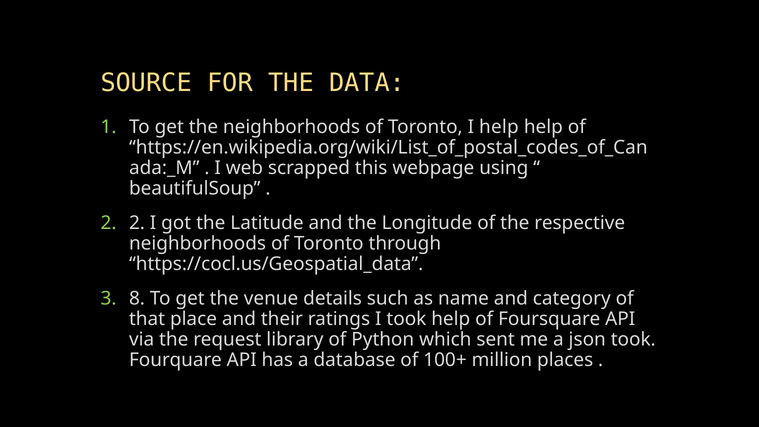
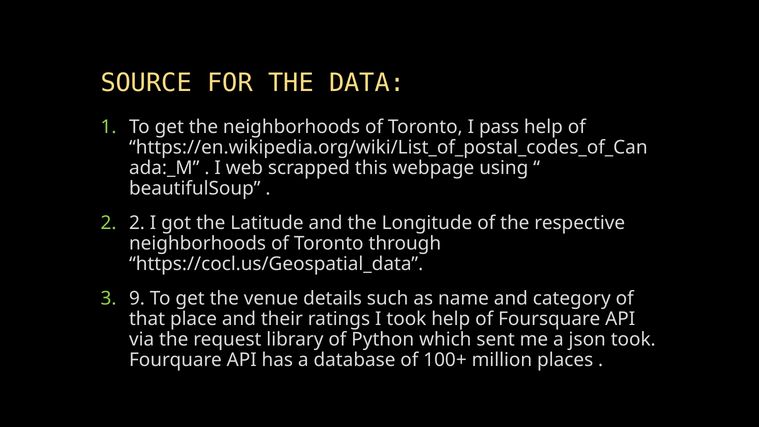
I help: help -> pass (499, 127)
8: 8 -> 9 (137, 299)
